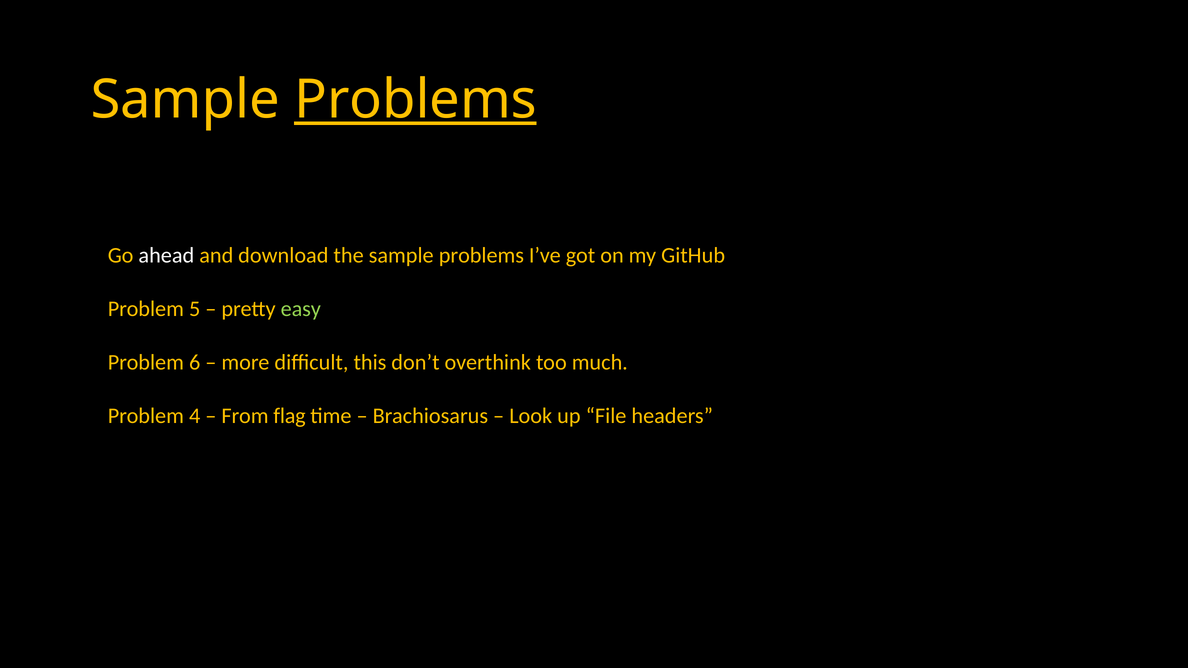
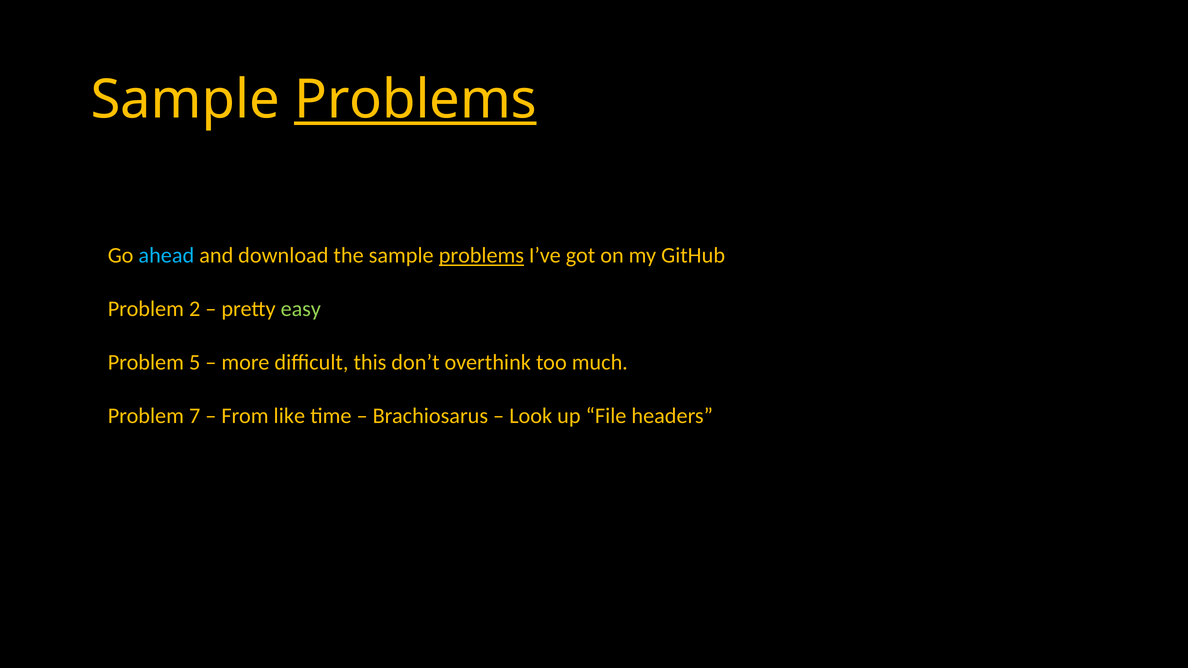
ahead colour: white -> light blue (166, 256)
problems underline: none -> present (481, 256)
5: 5 -> 2 (195, 309)
6: 6 -> 5 (195, 363)
4: 4 -> 7 (195, 416)
flag: flag -> like (289, 416)
